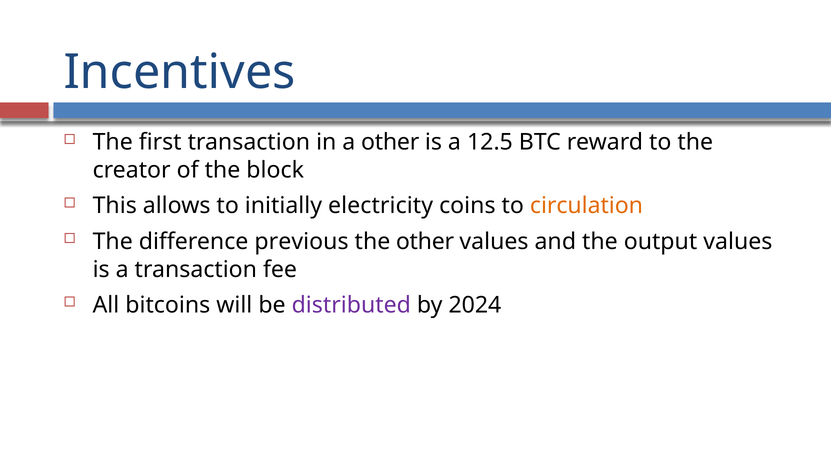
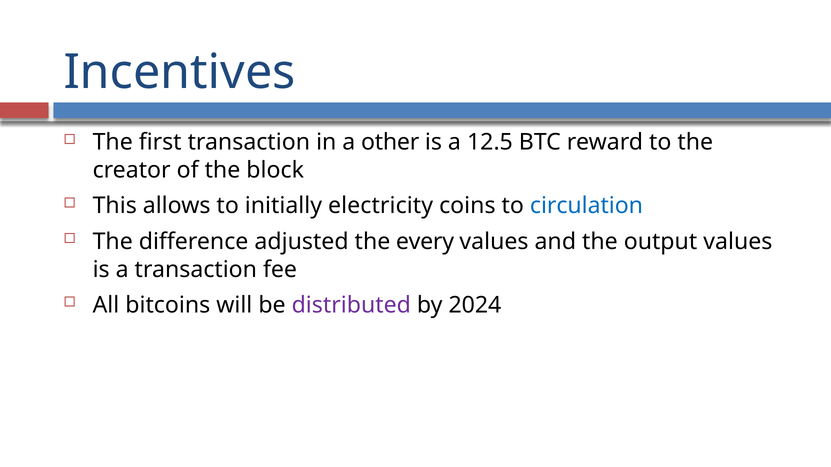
circulation colour: orange -> blue (586, 206)
previous: previous -> adjusted (302, 242)
the other: other -> every (425, 242)
